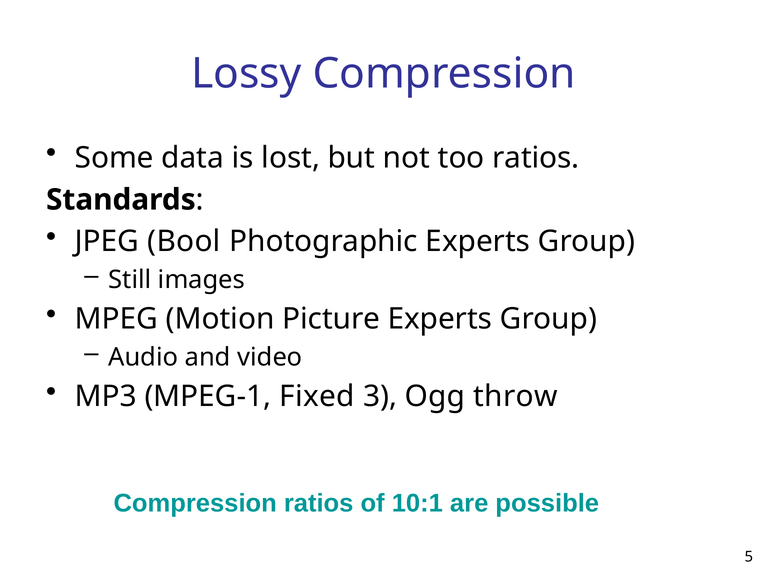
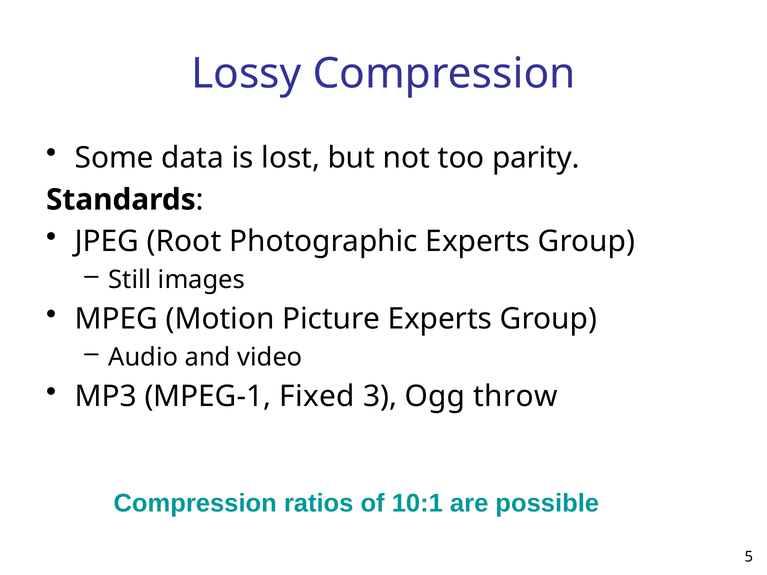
too ratios: ratios -> parity (536, 158)
Bool: Bool -> Root (184, 242)
